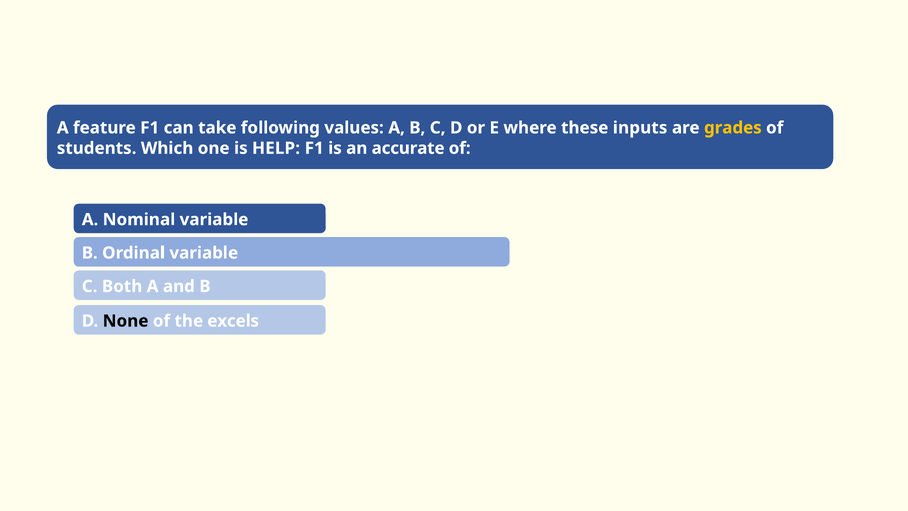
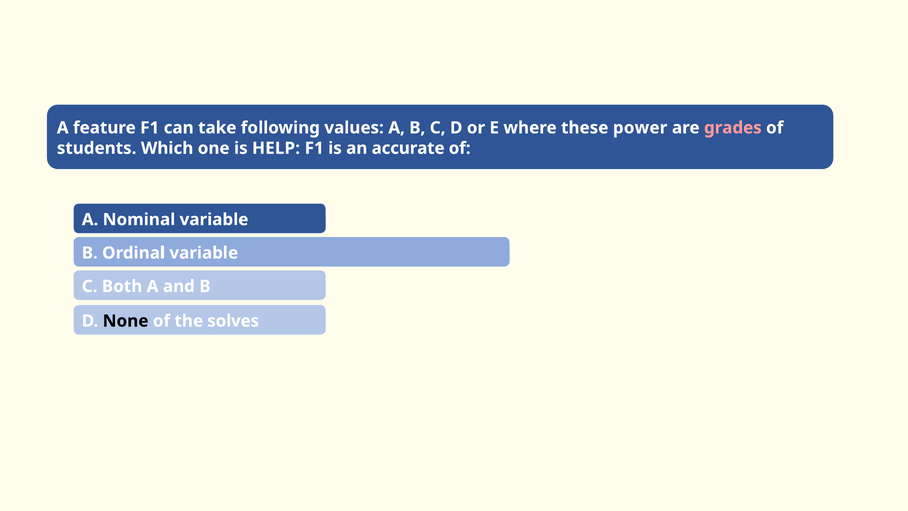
inputs: inputs -> power (640, 128)
grades colour: yellow -> pink (733, 128)
excels: excels -> solves (233, 321)
